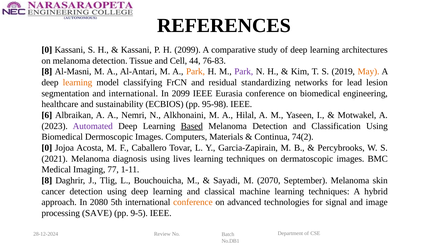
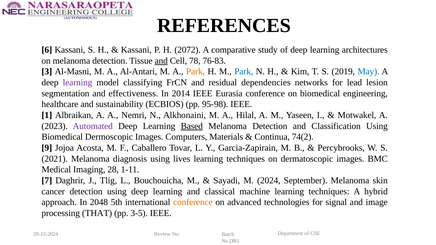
0: 0 -> 6 (47, 50)
H 2099: 2099 -> 2072 (188, 50)
and underline: none -> present (161, 61)
44: 44 -> 78 (195, 61)
8: 8 -> 3 (47, 72)
Park colour: purple -> blue (244, 72)
May colour: orange -> blue (369, 72)
learning colour: orange -> purple (78, 83)
standardizing: standardizing -> dependencies (266, 83)
and international: international -> effectiveness (133, 93)
In 2099: 2099 -> 2014 (181, 93)
6: 6 -> 1 (47, 115)
0: 0 -> 9 (47, 148)
77: 77 -> 28 (113, 170)
8: 8 -> 7 (47, 181)
2070: 2070 -> 2024 (269, 181)
2080: 2080 -> 2048 (99, 203)
SAVE: SAVE -> THAT (97, 213)
9-5: 9-5 -> 3-5 (139, 213)
